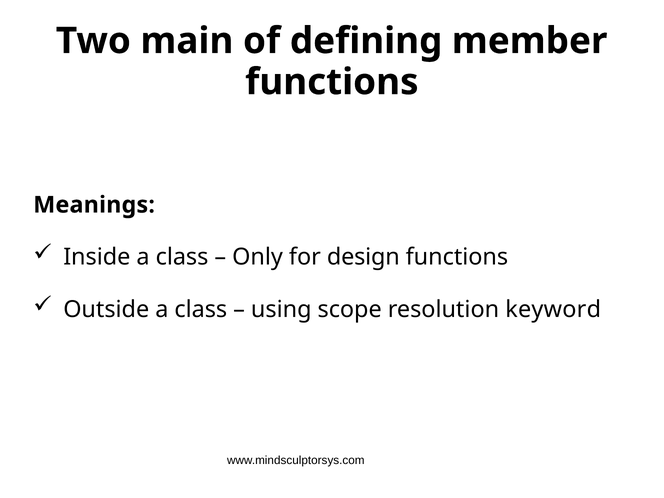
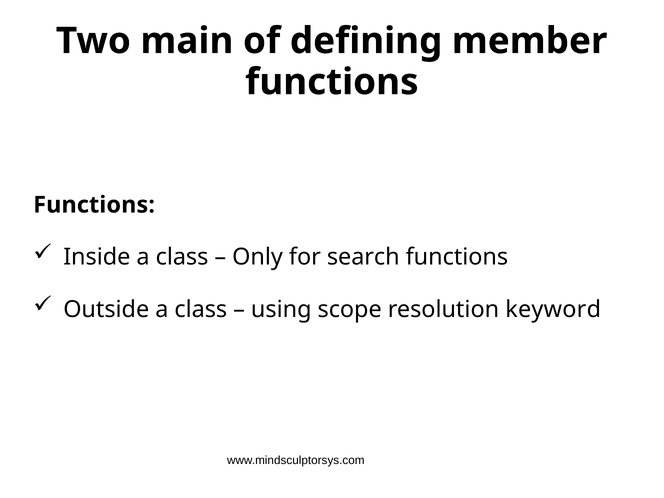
Meanings: Meanings -> Functions (94, 205)
design: design -> search (363, 257)
